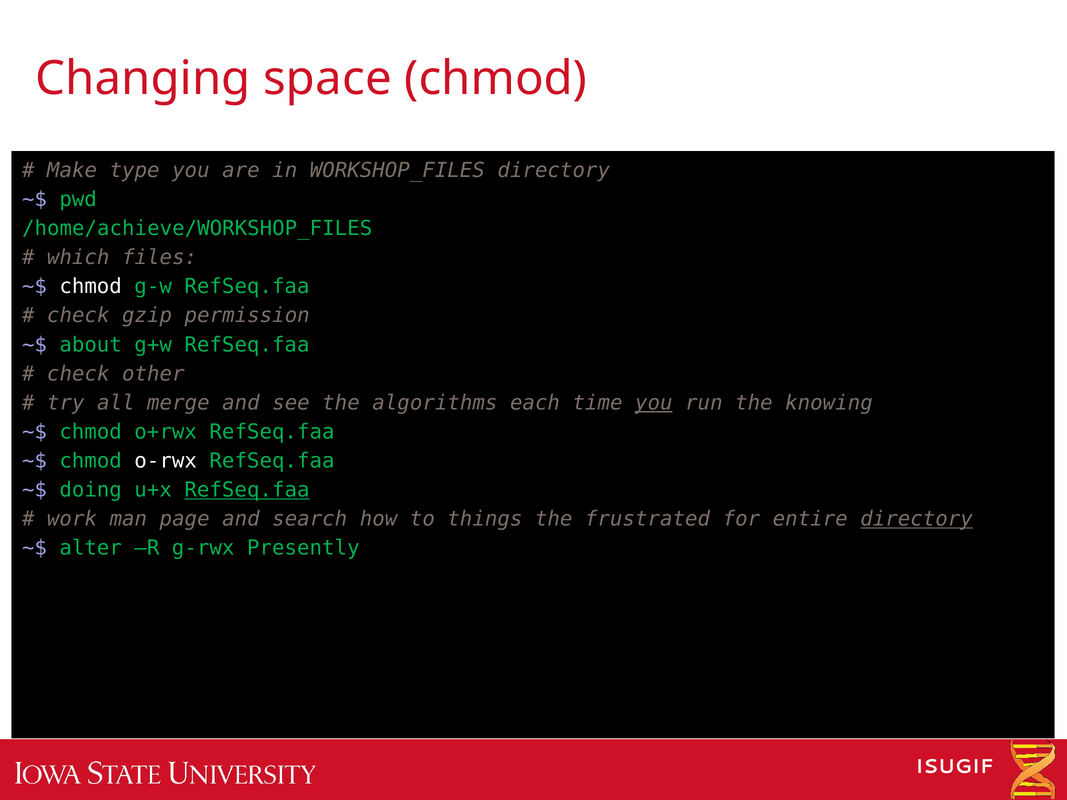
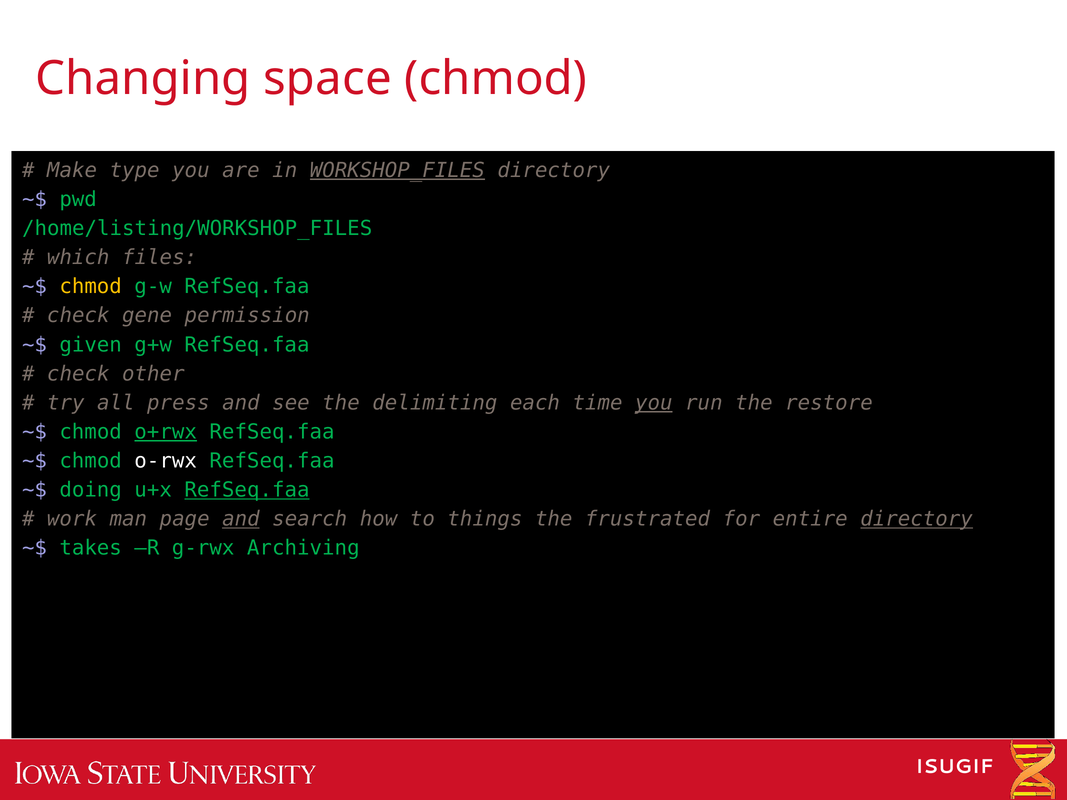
WORKSHOP_FILES underline: none -> present (397, 170)
/home/achieve/WORKSHOP_FILES: /home/achieve/WORKSHOP_FILES -> /home/listing/WORKSHOP_FILES (197, 229)
chmod colour: white -> yellow (91, 287)
gzip: gzip -> gene (147, 316)
about: about -> given (91, 345)
merge: merge -> press (178, 403)
algorithms: algorithms -> delimiting (435, 403)
knowing: knowing -> restore (829, 403)
o+rwx underline: none -> present (166, 432)
and underline: none -> present (241, 519)
alter: alter -> takes (91, 548)
Presently: Presently -> Archiving (303, 548)
